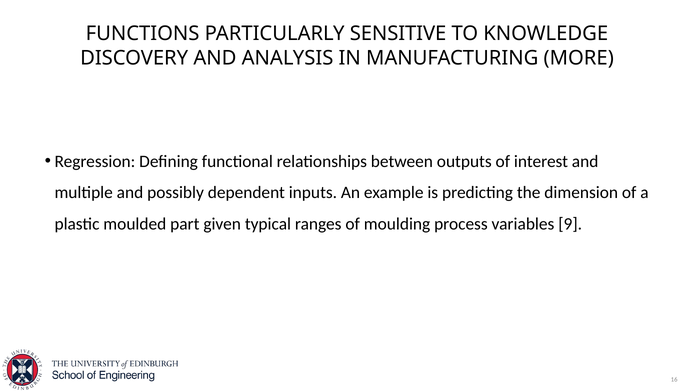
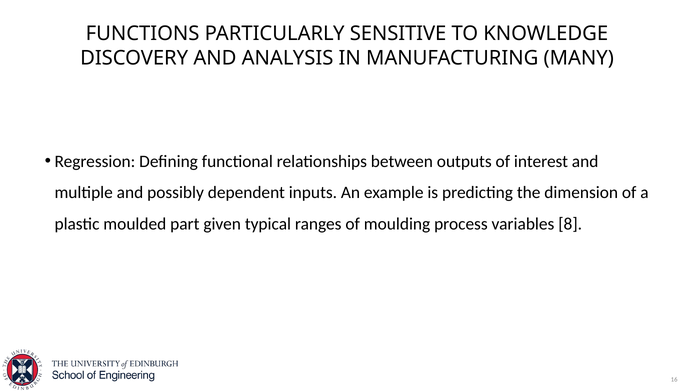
MORE: MORE -> MANY (579, 58)
9: 9 -> 8 (570, 224)
